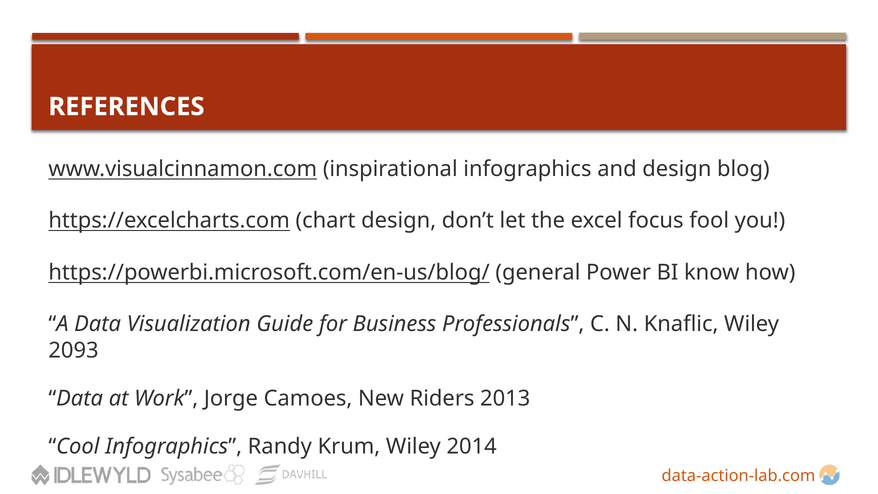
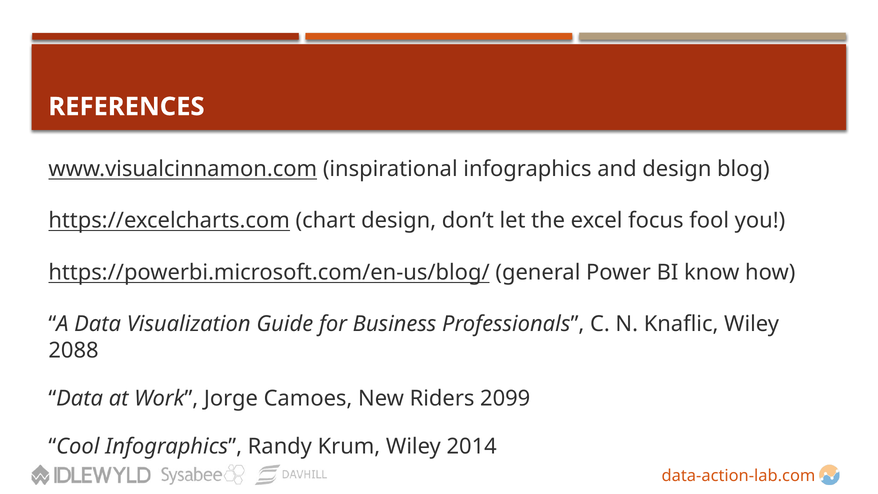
2093: 2093 -> 2088 (74, 350)
2013: 2013 -> 2099 (505, 398)
